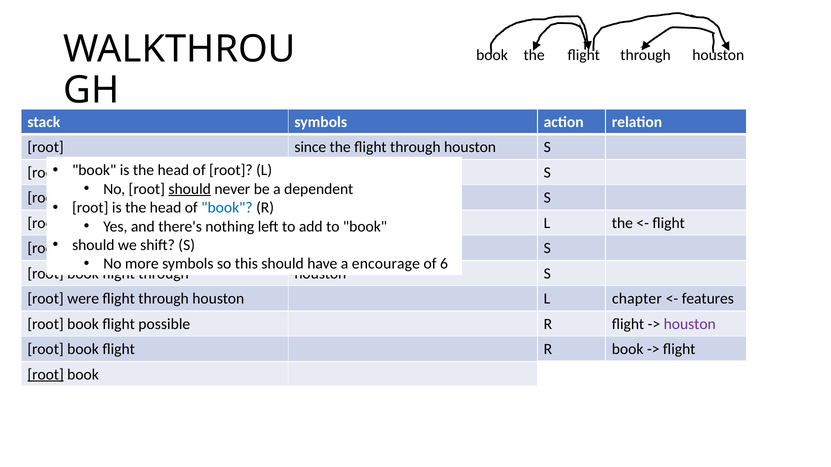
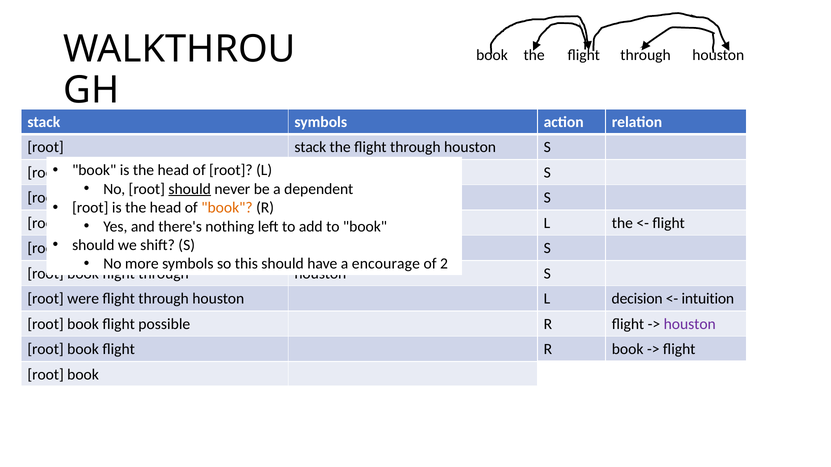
root since: since -> stack (310, 147)
book colour: blue -> orange (227, 208)
6: 6 -> 2 (444, 264)
chapter: chapter -> decision (637, 299)
features: features -> intuition (708, 299)
root underline: present -> none (46, 375)
